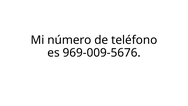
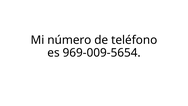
969-009-5676: 969-009-5676 -> 969-009-5654 (102, 53)
